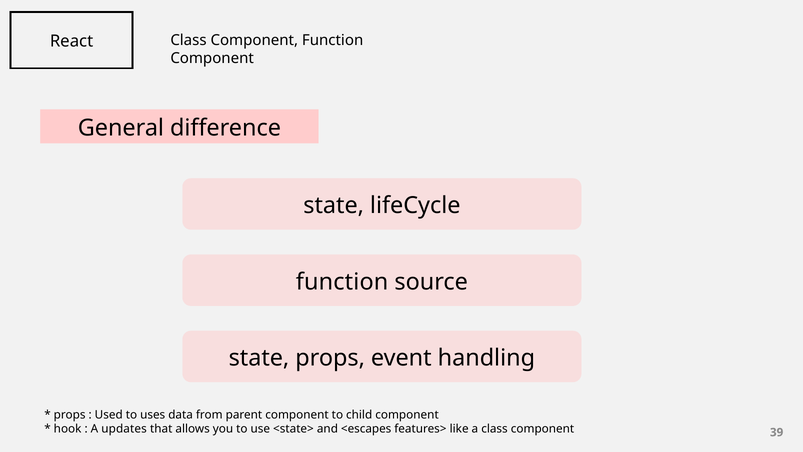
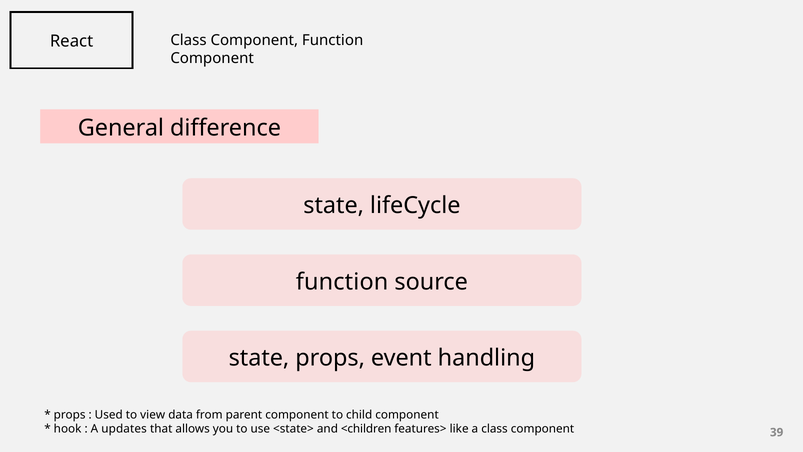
uses: uses -> view (153, 414)
<escapes: <escapes -> <children (366, 428)
